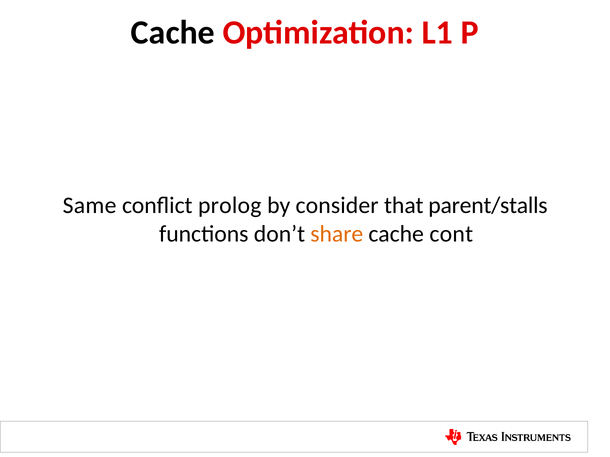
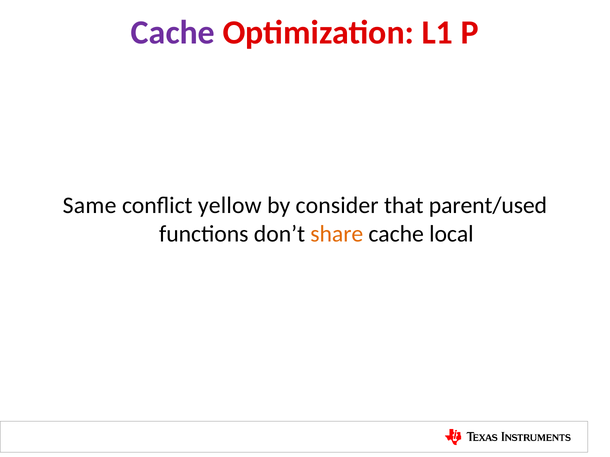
Cache colour: black -> purple (173, 33)
prolog: prolog -> yellow (230, 206)
parent/stalls: parent/stalls -> parent/used (488, 206)
cont: cont -> local (451, 234)
